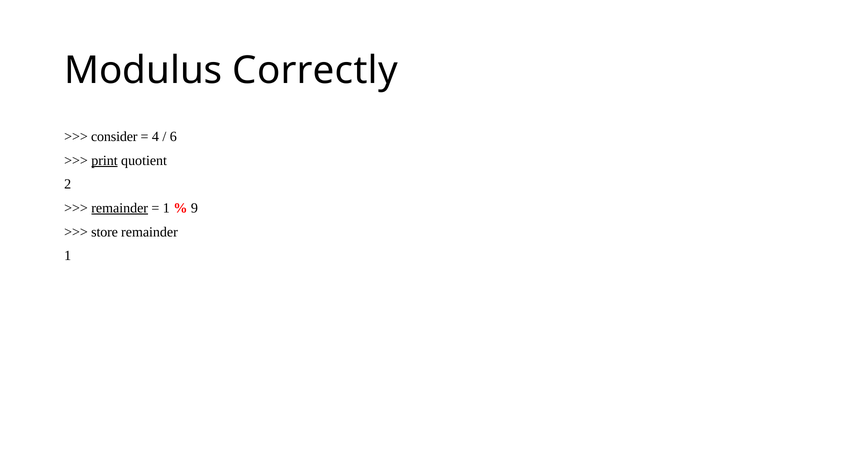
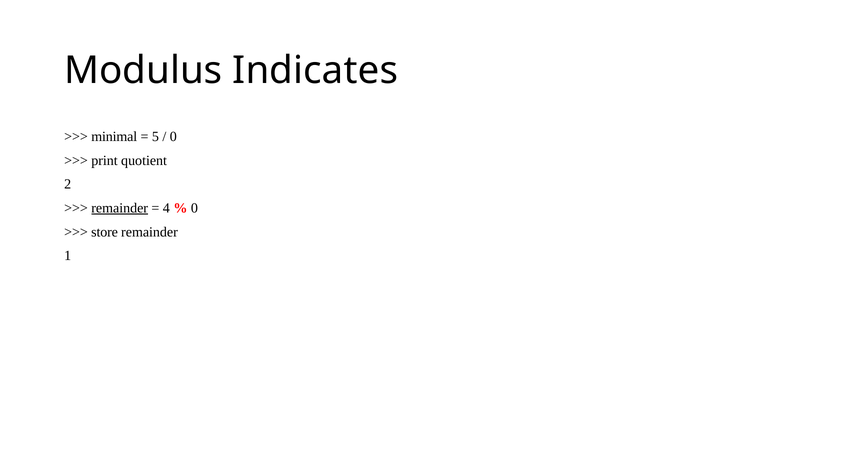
Correctly: Correctly -> Indicates (315, 71)
consider: consider -> minimal (114, 137)
4: 4 -> 5 (155, 137)
6: 6 -> 0 (173, 137)
print underline: present -> none (105, 161)
1: 1 -> 4 (166, 208)
9: 9 -> 0 (194, 208)
